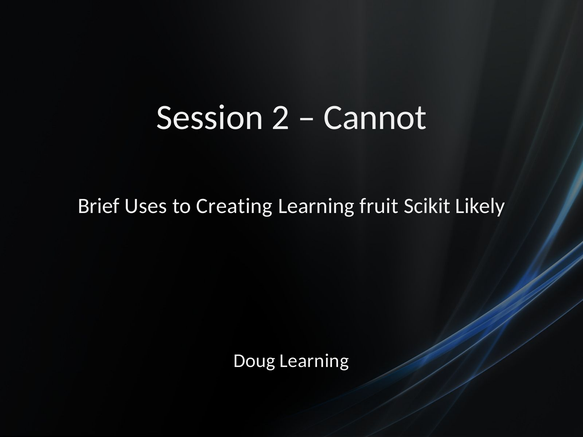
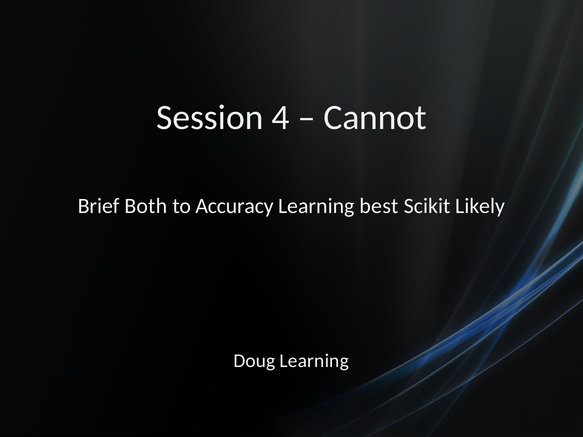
2: 2 -> 4 (281, 117)
Uses: Uses -> Both (146, 206)
Creating: Creating -> Accuracy (235, 206)
fruit: fruit -> best (379, 206)
